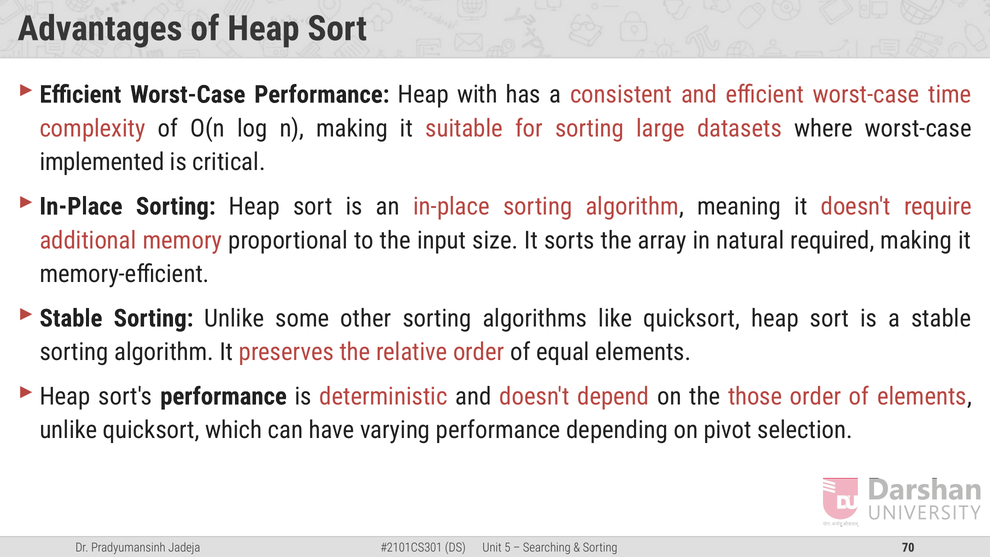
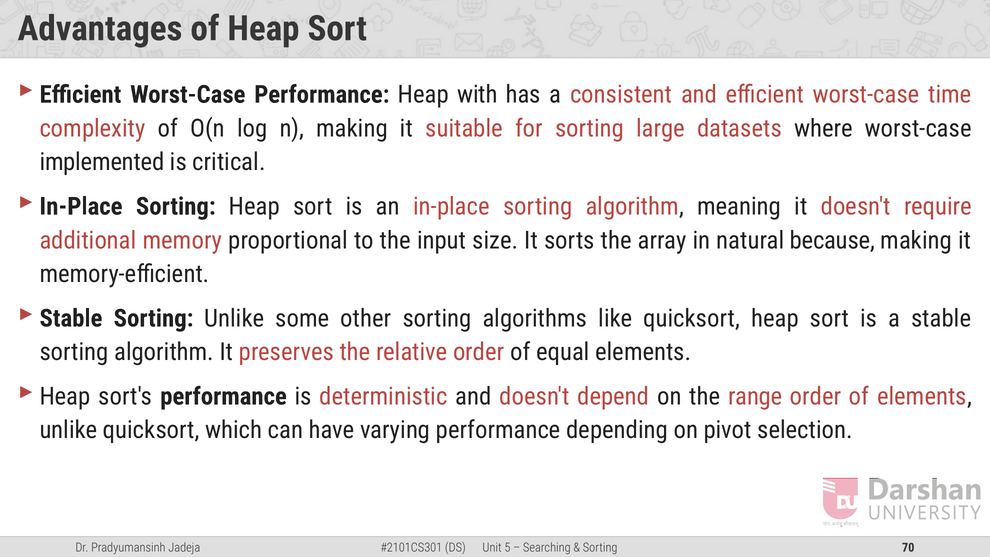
required: required -> because (832, 240)
those: those -> range (755, 396)
